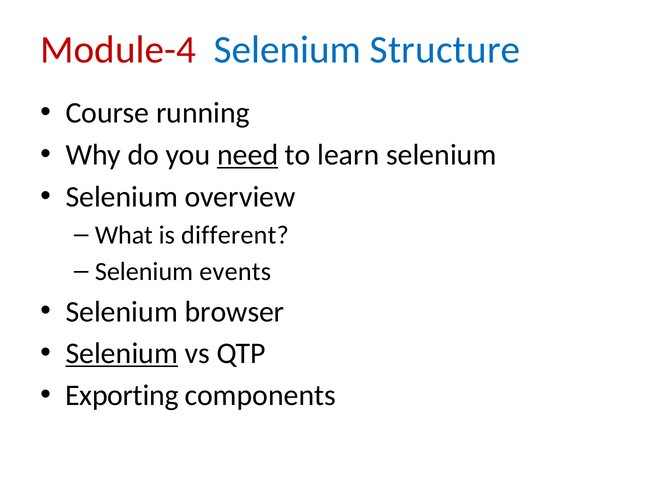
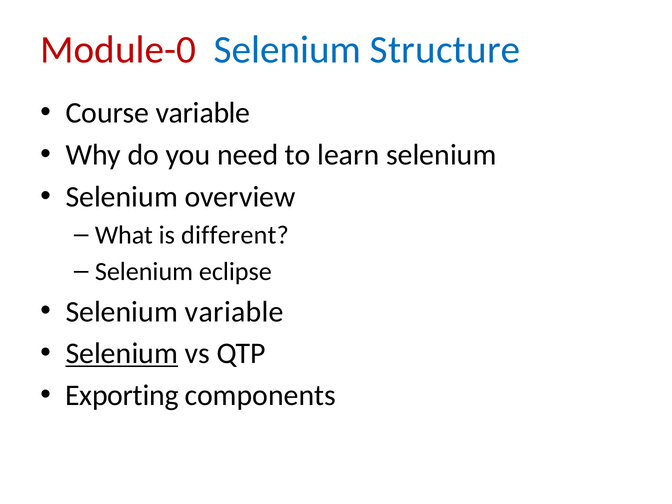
Module-4: Module-4 -> Module-0 (118, 50)
Course running: running -> variable (203, 113)
need underline: present -> none (248, 155)
events: events -> eclipse (235, 272)
Selenium browser: browser -> variable (234, 312)
